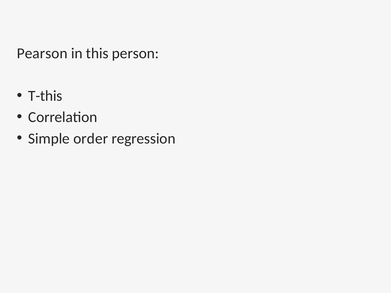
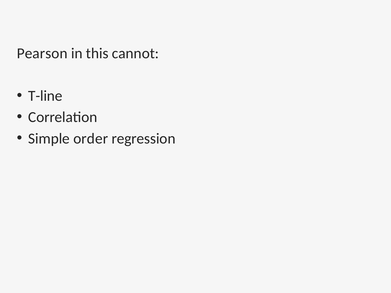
person: person -> cannot (135, 53)
T-this: T-this -> T-line (45, 96)
